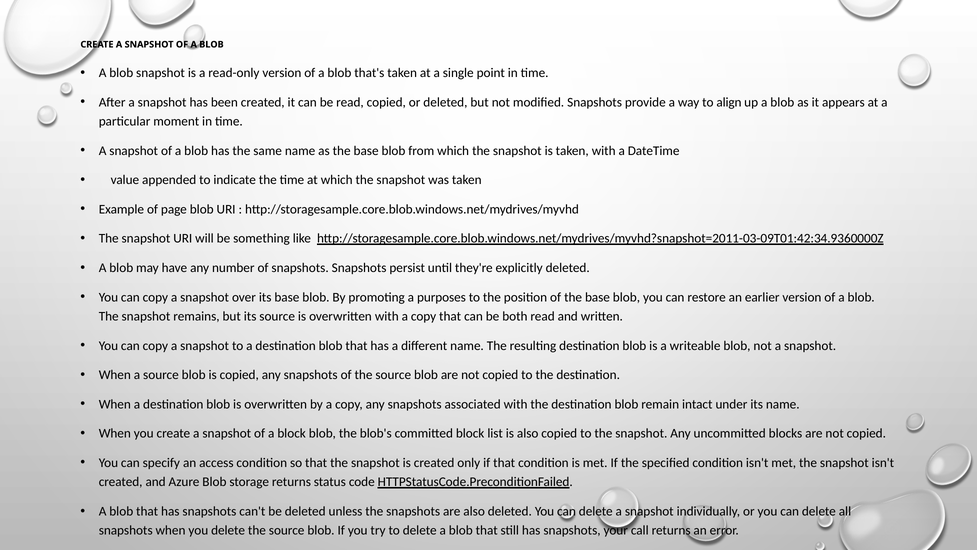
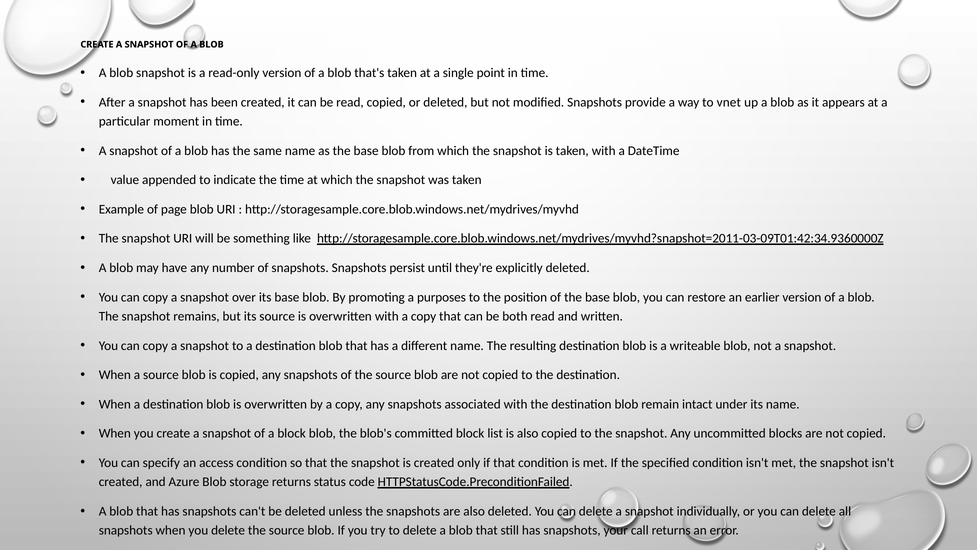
align: align -> vnet (729, 102)
